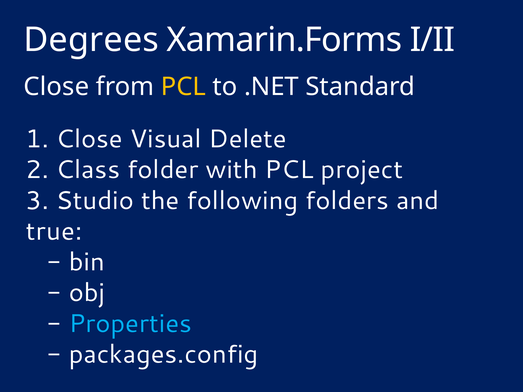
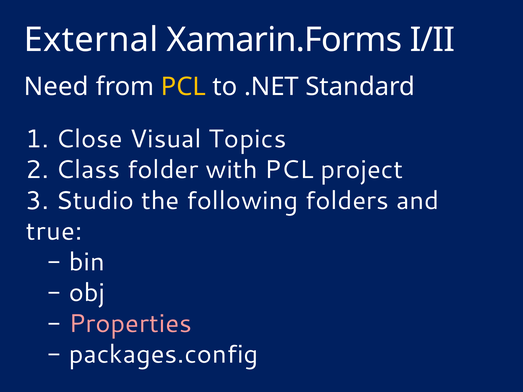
Degrees: Degrees -> External (91, 40)
Close: Close -> Need (56, 87)
Delete: Delete -> Topics (248, 139)
Properties colour: light blue -> pink (130, 324)
